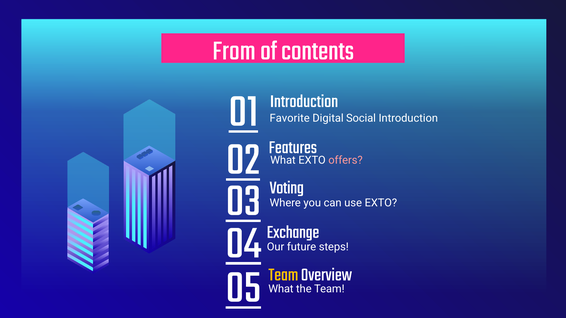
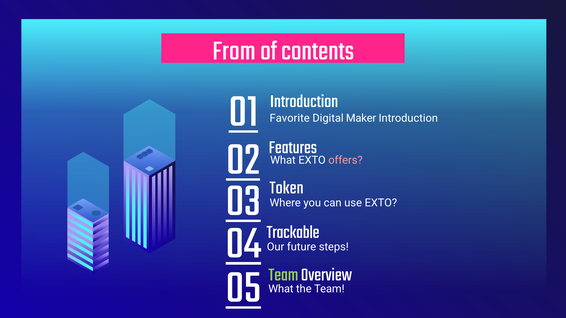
Social: Social -> Maker (361, 118)
Voting: Voting -> Token (287, 187)
Exchange: Exchange -> Trackable (293, 232)
Team colour: yellow -> light green (283, 275)
